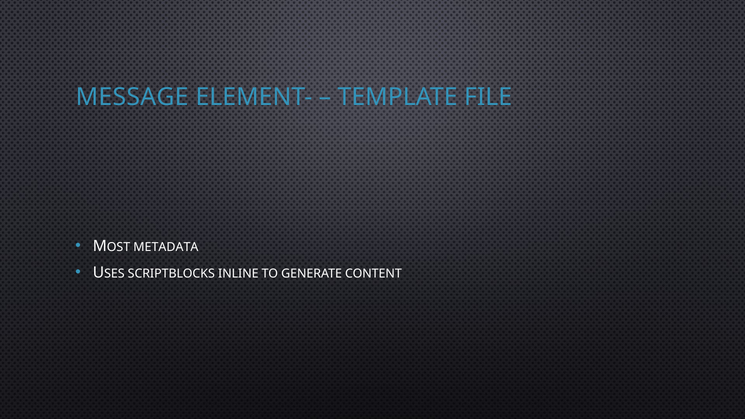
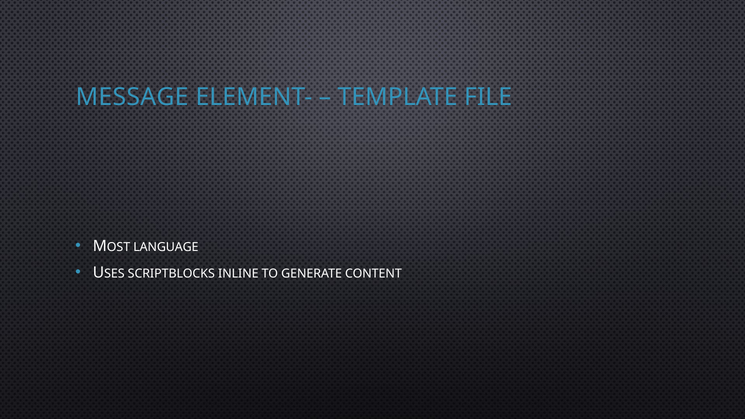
METADATA: METADATA -> LANGUAGE (166, 247)
